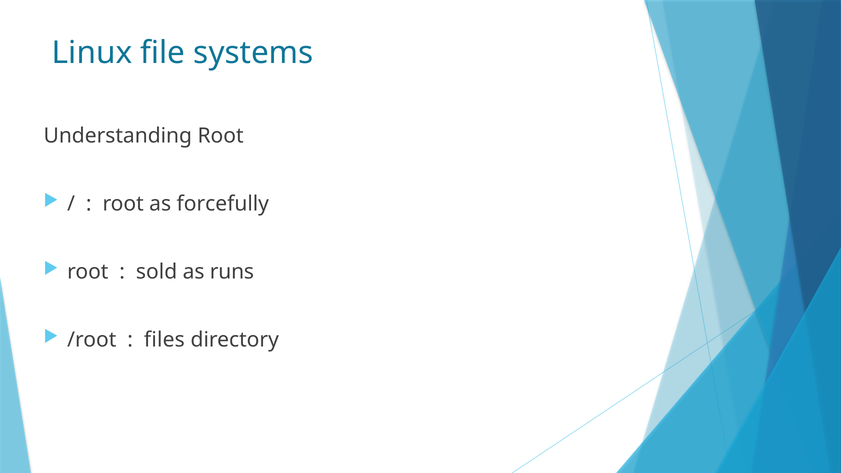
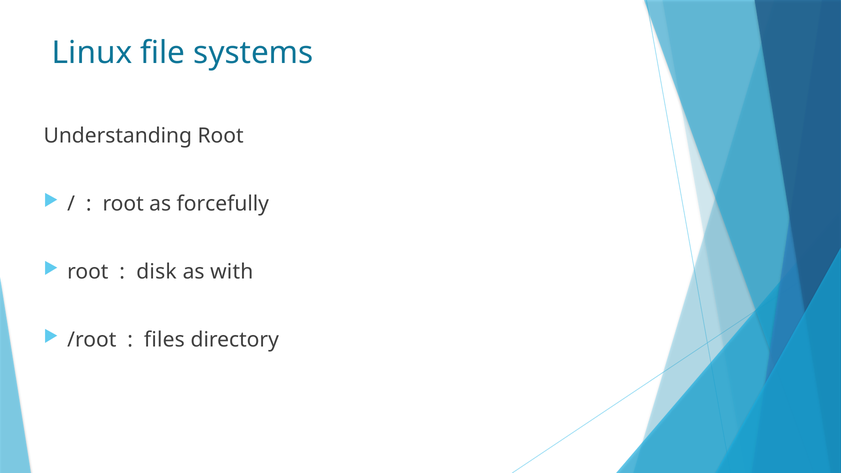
sold: sold -> disk (156, 272)
runs: runs -> with (232, 272)
